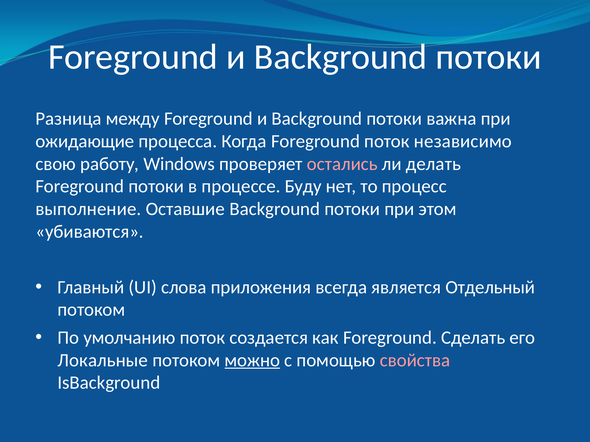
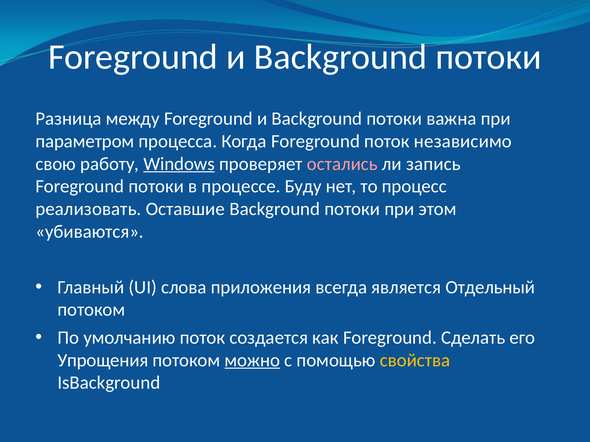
ожидающие: ожидающие -> параметром (85, 141)
Windows underline: none -> present (179, 164)
делать: делать -> запись (433, 164)
выполнение: выполнение -> реализовать (88, 209)
Локальные: Локальные -> Упрощения (103, 361)
свойства colour: pink -> yellow (415, 361)
